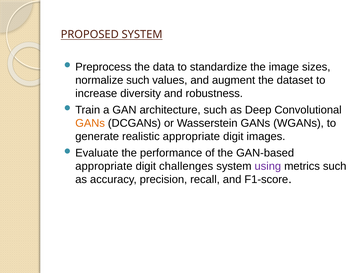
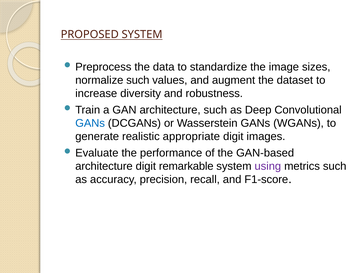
GANs colour: orange -> blue (90, 123)
appropriate: appropriate -> architecture (104, 166)
challenges: challenges -> remarkable (186, 166)
